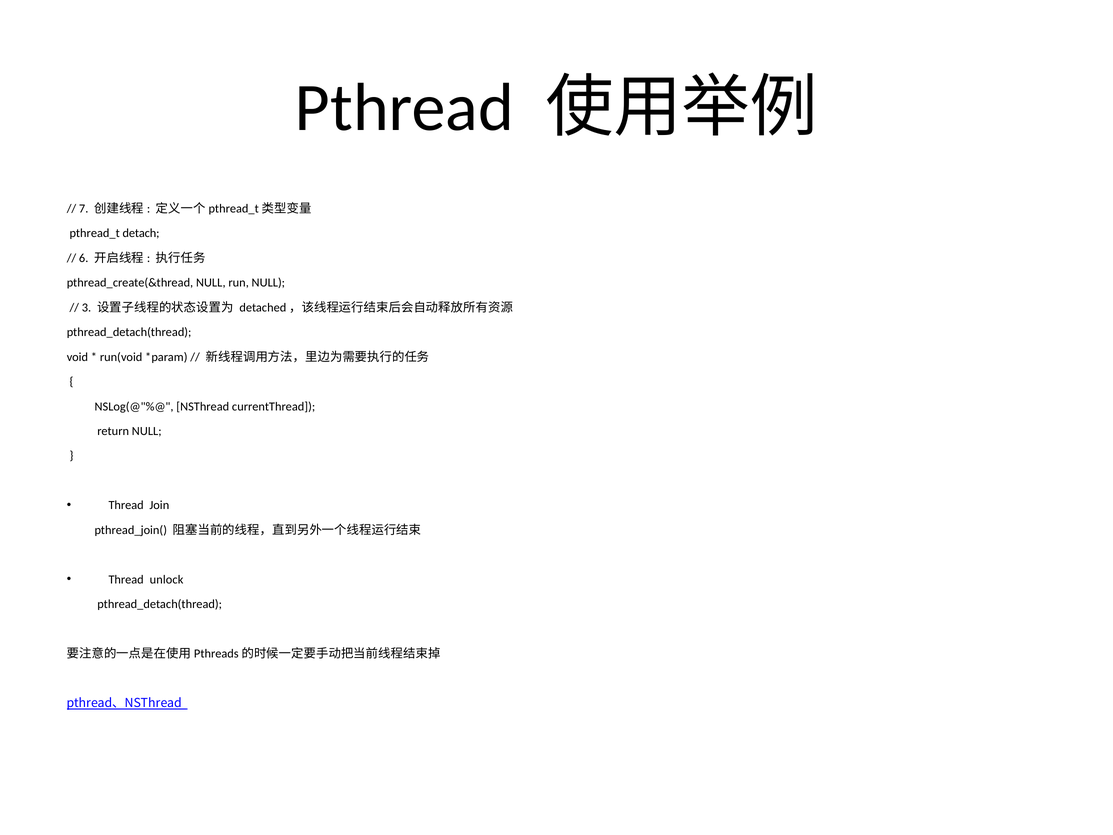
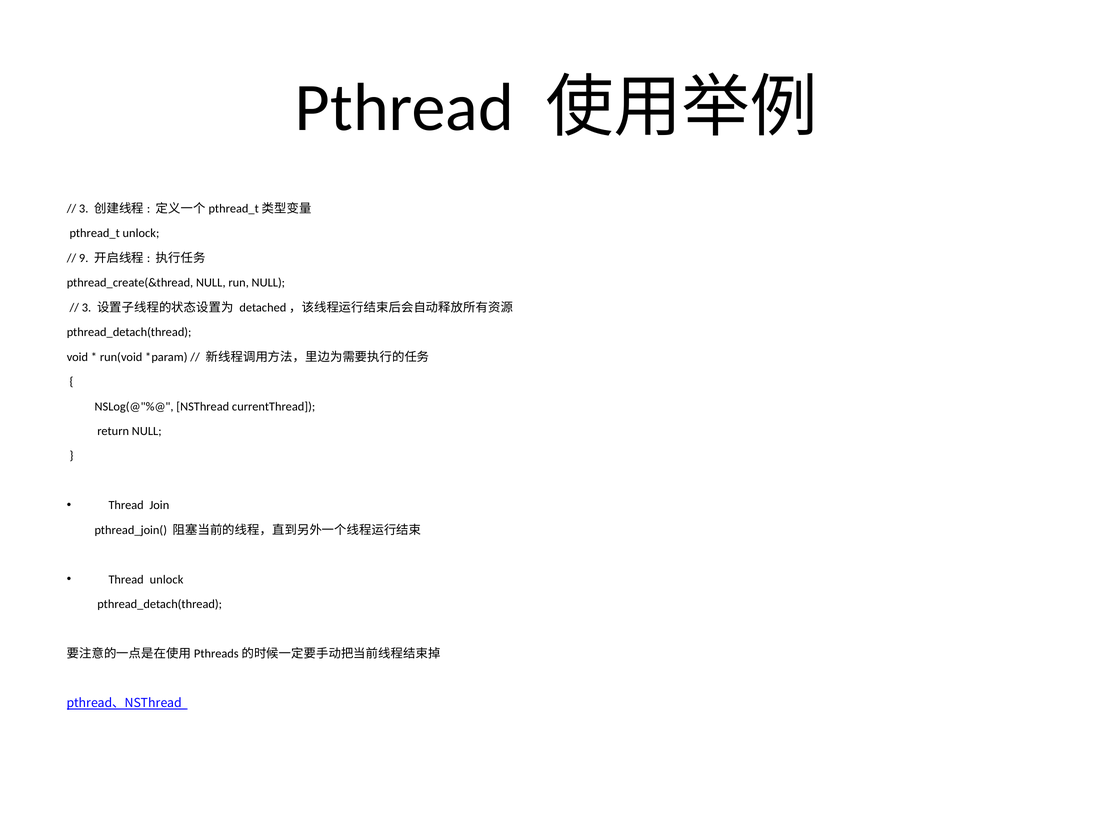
7: 7 -> 3 (84, 209)
pthread_t detach: detach -> unlock (141, 233)
6: 6 -> 9 (84, 258)
